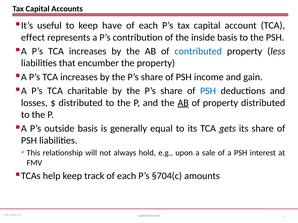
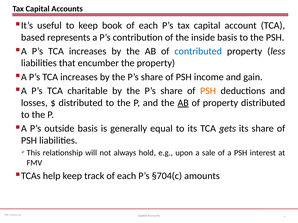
have: have -> book (112, 26)
effect: effect -> based (33, 37)
PSH colour: blue -> orange (208, 91)
